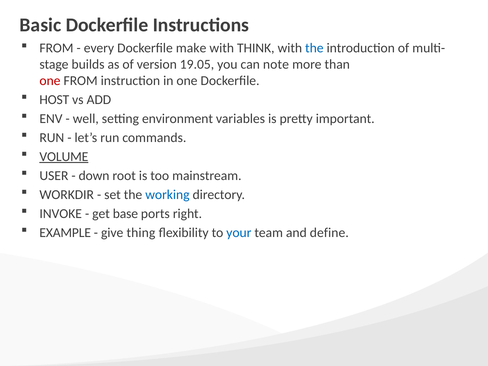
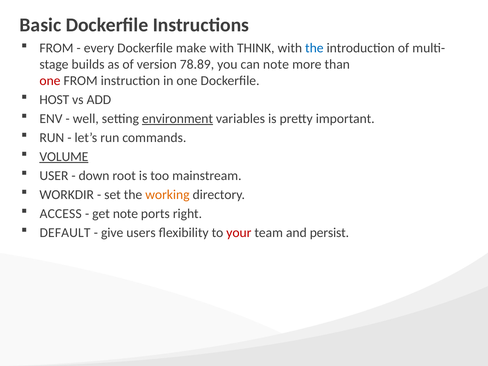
19.05: 19.05 -> 78.89 (197, 64)
environment underline: none -> present (177, 119)
working colour: blue -> orange (167, 195)
INVOKE: INVOKE -> ACCESS (61, 214)
get base: base -> note (125, 214)
EXAMPLE: EXAMPLE -> DEFAULT (65, 233)
thing: thing -> users (141, 233)
your colour: blue -> red (239, 233)
define: define -> persist (329, 233)
